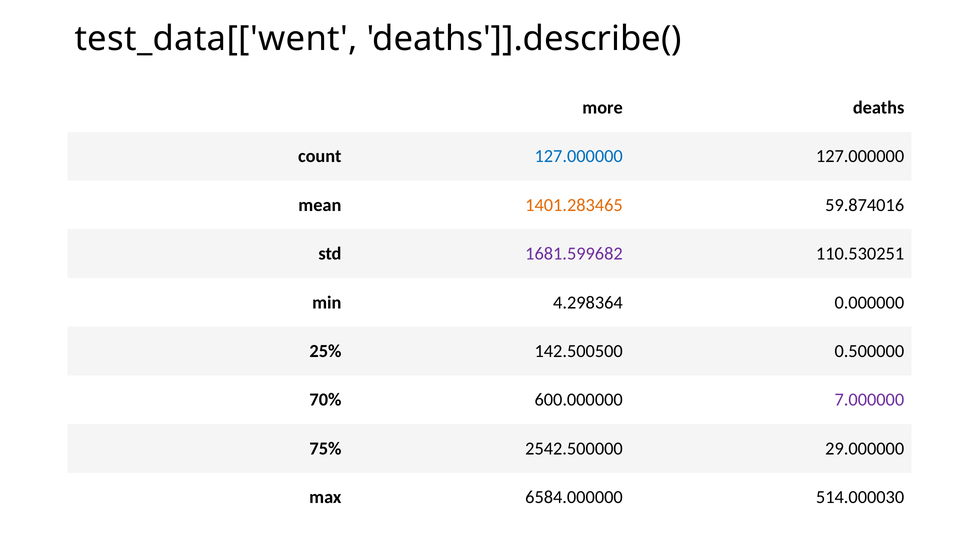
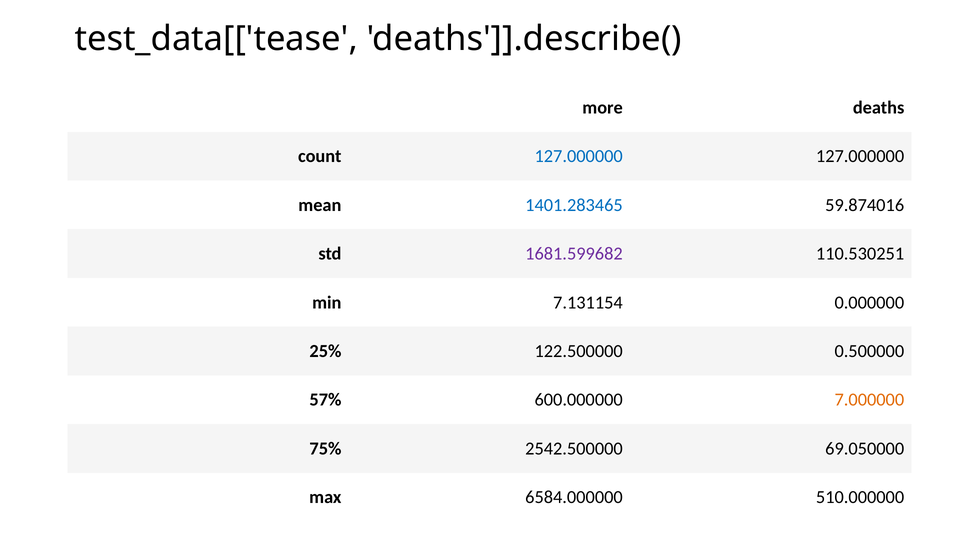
test_data[['went: test_data[['went -> test_data[['tease (216, 39)
1401.283465 colour: orange -> blue (574, 205)
4.298364: 4.298364 -> 7.131154 (588, 302)
142.500500: 142.500500 -> 122.500000 (579, 351)
70%: 70% -> 57% (325, 400)
7.000000 colour: purple -> orange (869, 400)
29.000000: 29.000000 -> 69.050000 (865, 448)
514.000030: 514.000030 -> 510.000000 (860, 497)
